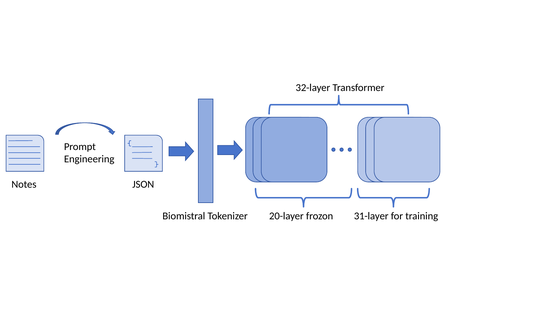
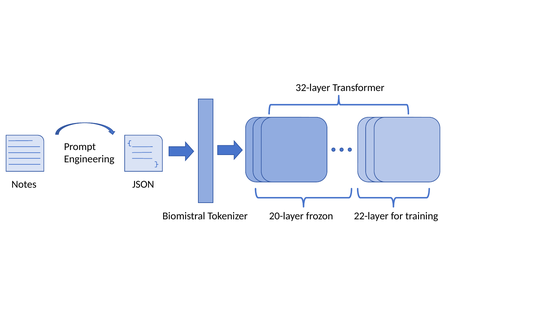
31-layer: 31-layer -> 22-layer (371, 216)
